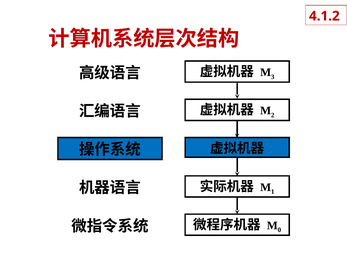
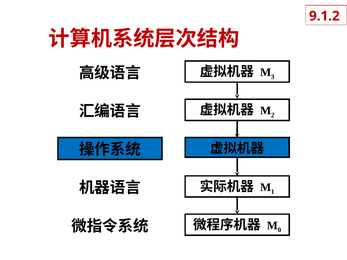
4.1.2: 4.1.2 -> 9.1.2 (324, 16)
